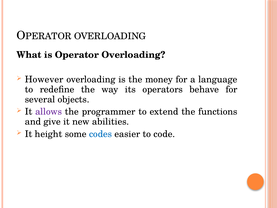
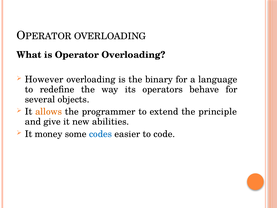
money: money -> binary (159, 79)
allows colour: purple -> orange (49, 112)
functions: functions -> principle (218, 112)
height: height -> money (49, 134)
